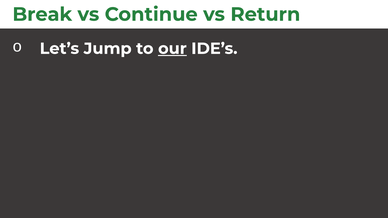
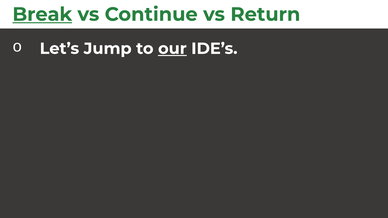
Break underline: none -> present (42, 14)
